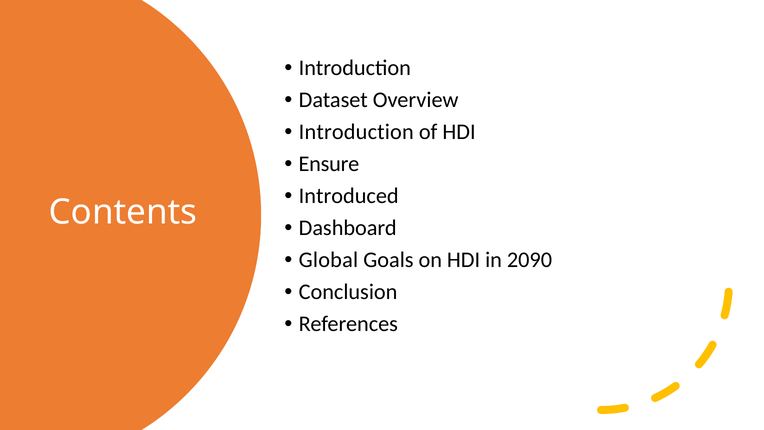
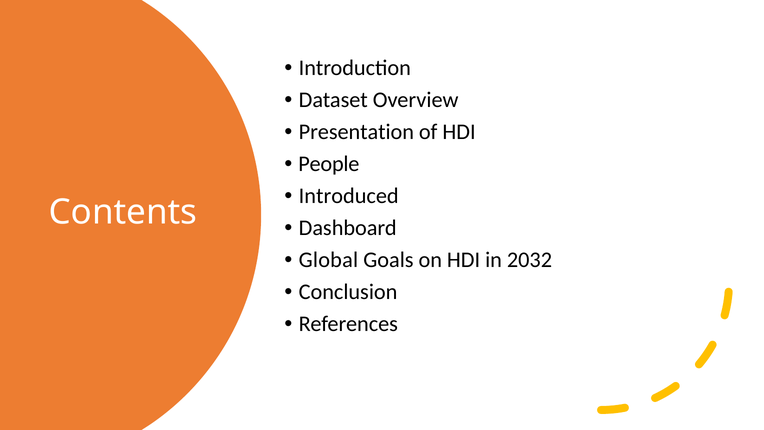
Introduction: Introduction -> Presentation (356, 132)
Ensure: Ensure -> People (329, 164)
2090: 2090 -> 2032 (529, 260)
